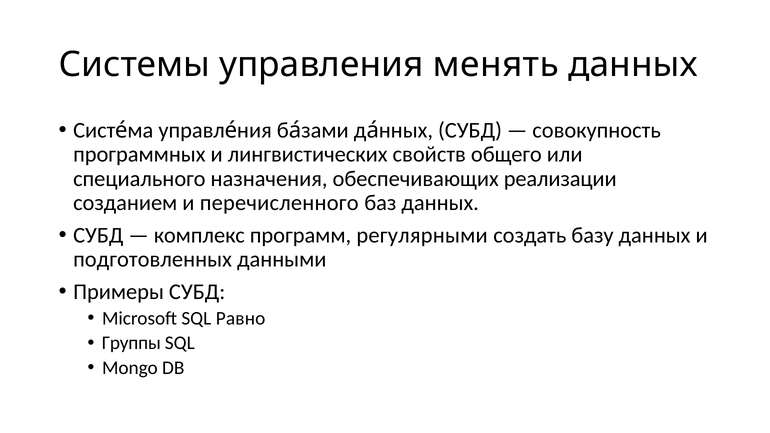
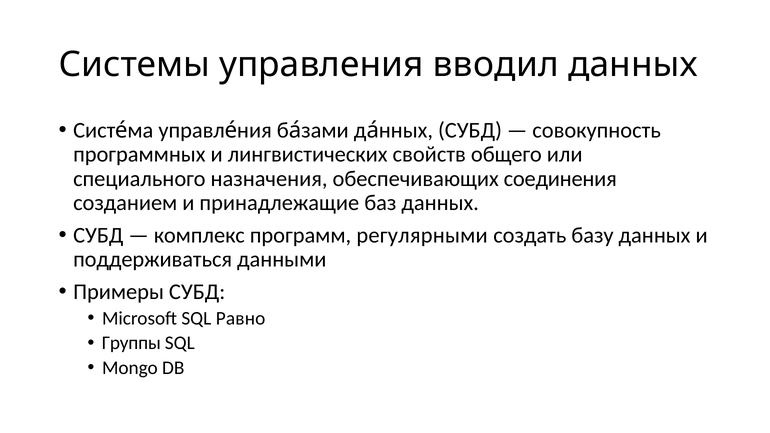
менять: менять -> вводил (496, 65)
реализации: реализации -> соединения (560, 179)
перечисленного: перечисленного -> принадлежащие (279, 203)
подготовленных: подготовленных -> поддерживаться (153, 260)
